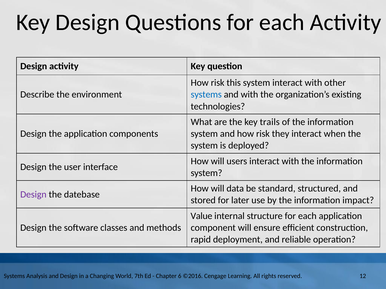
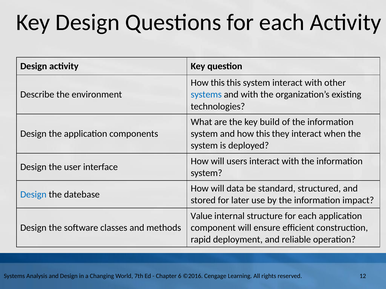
risk: risk -> this (218, 83)
trails: trails -> build (270, 122)
and how risk: risk -> this (263, 134)
Design colour: purple -> blue (33, 195)
